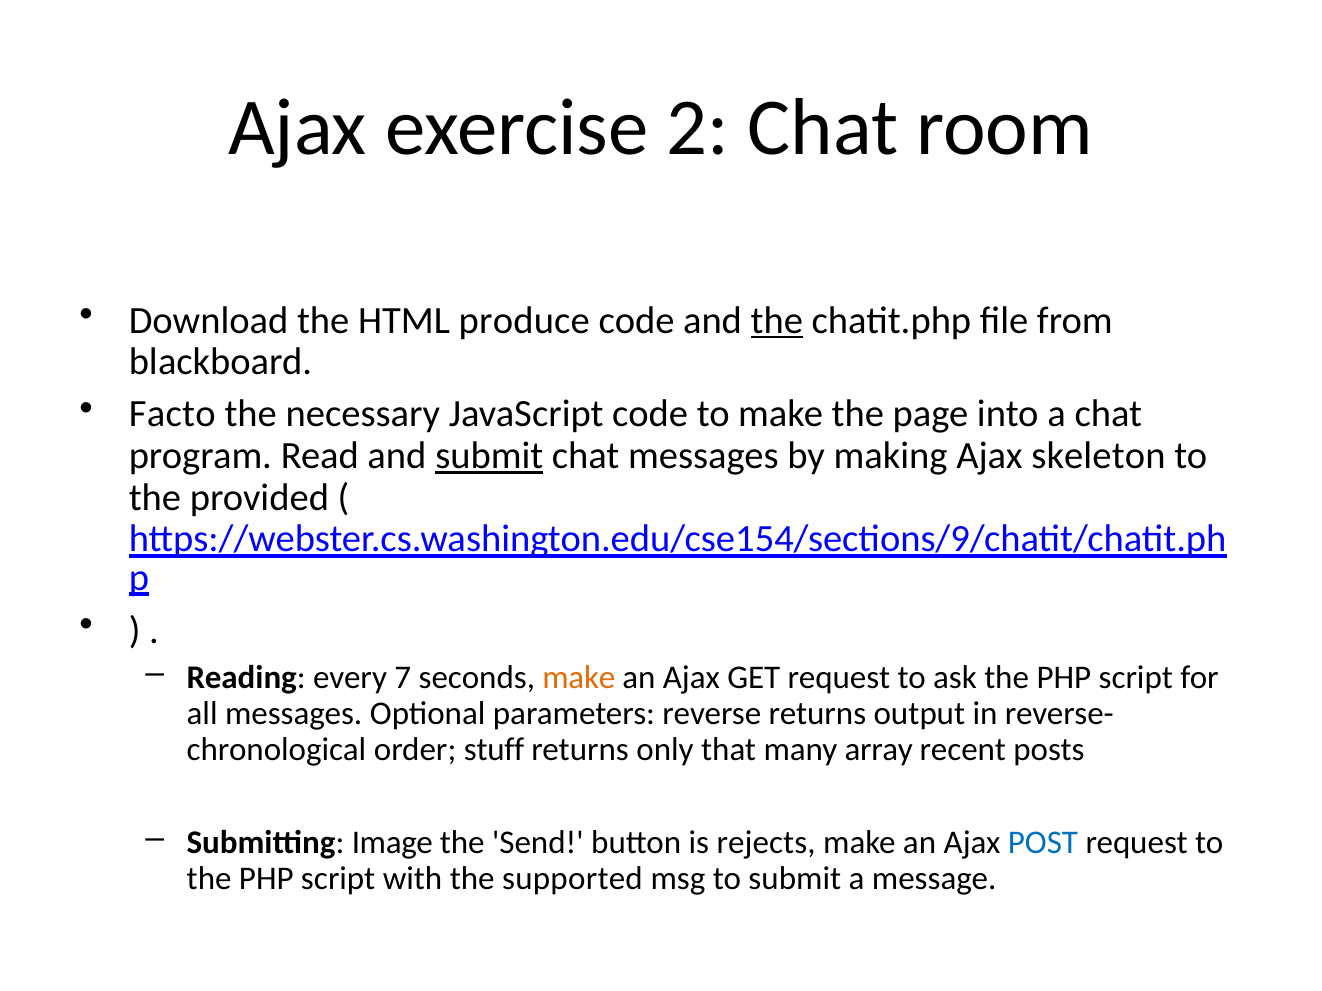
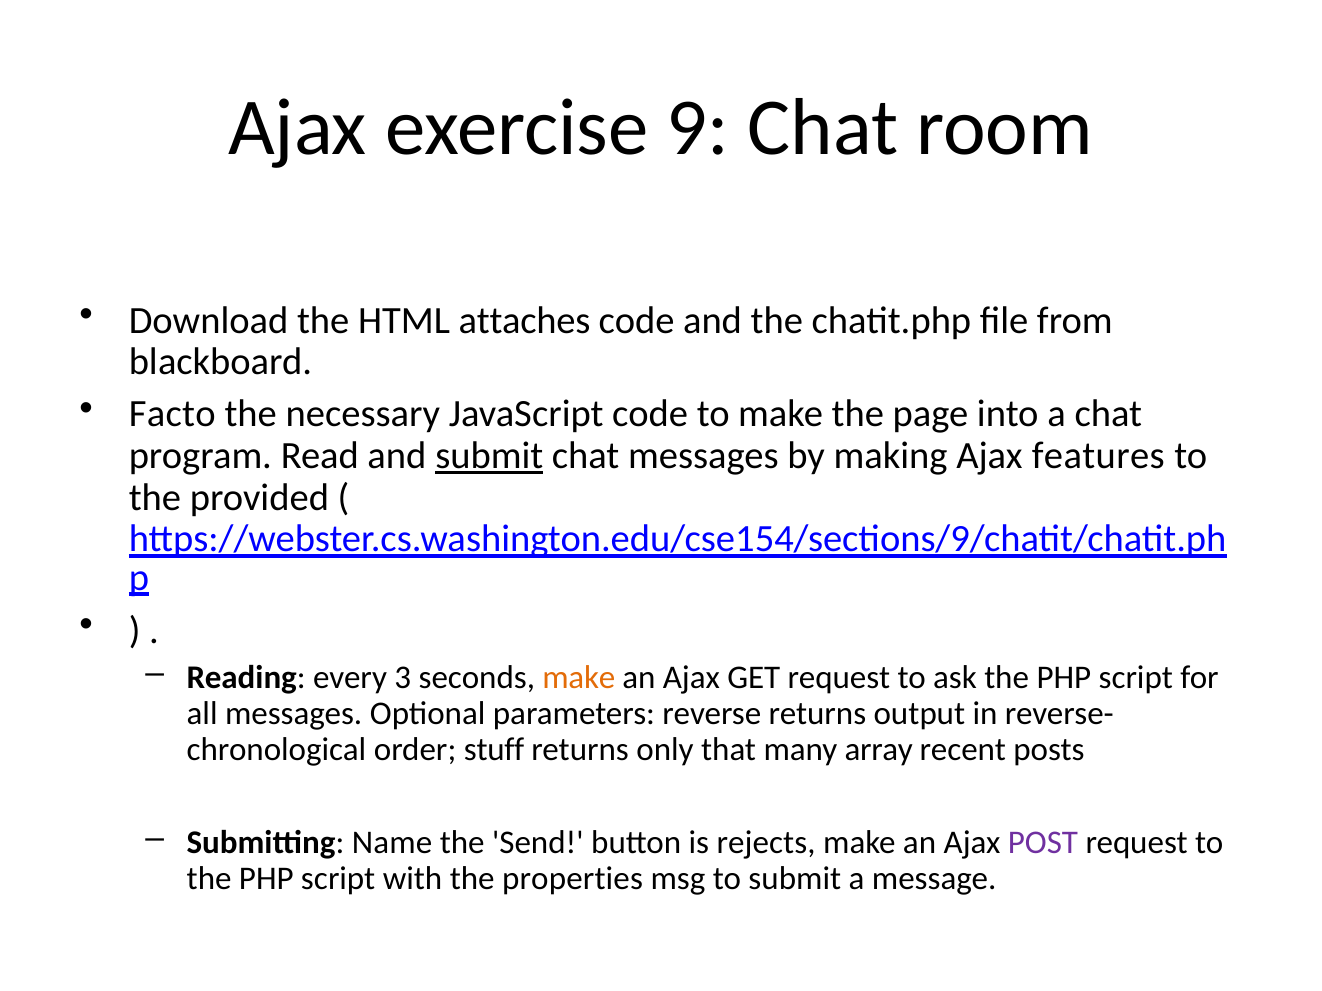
2: 2 -> 9 (698, 128)
produce: produce -> attaches (525, 321)
the underline: present -> none (777, 321)
skeleton: skeleton -> features (1098, 456)
7: 7 -> 3 (403, 678)
Image: Image -> Name (392, 843)
POST colour: blue -> purple (1043, 843)
supported: supported -> properties (573, 879)
